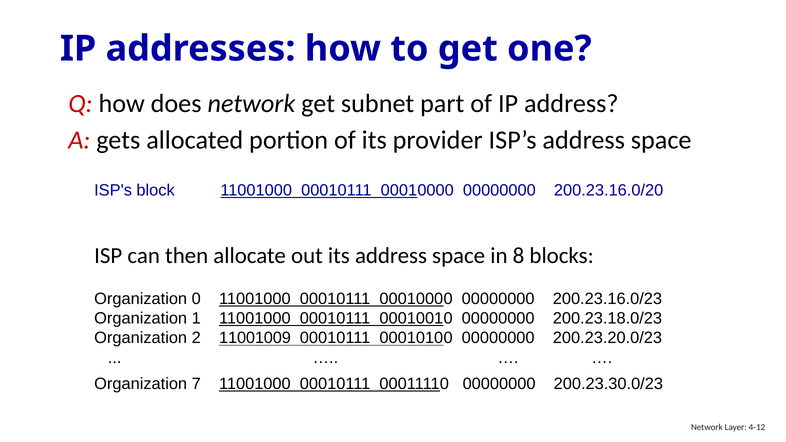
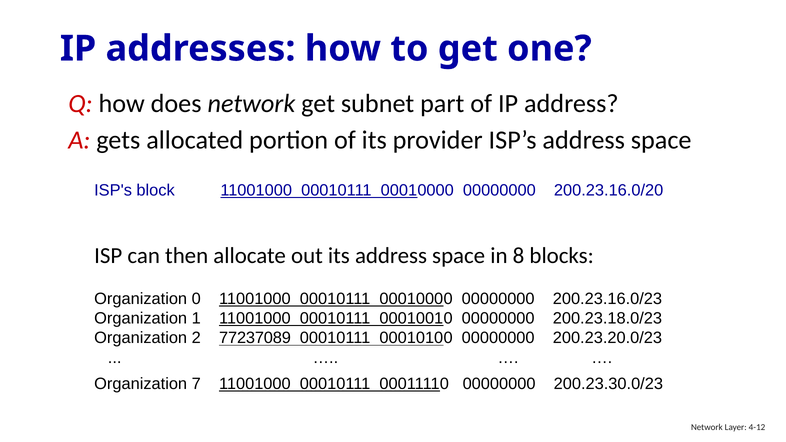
11001009: 11001009 -> 77237089 (255, 338)
